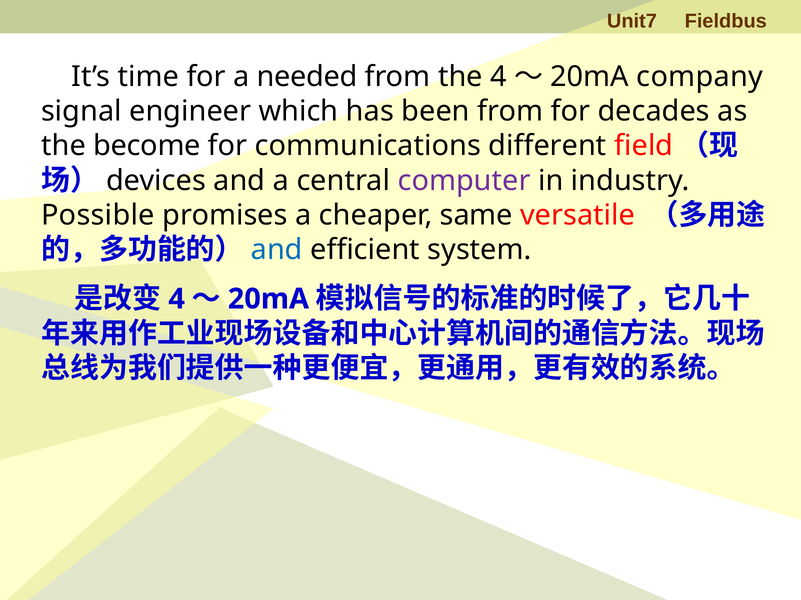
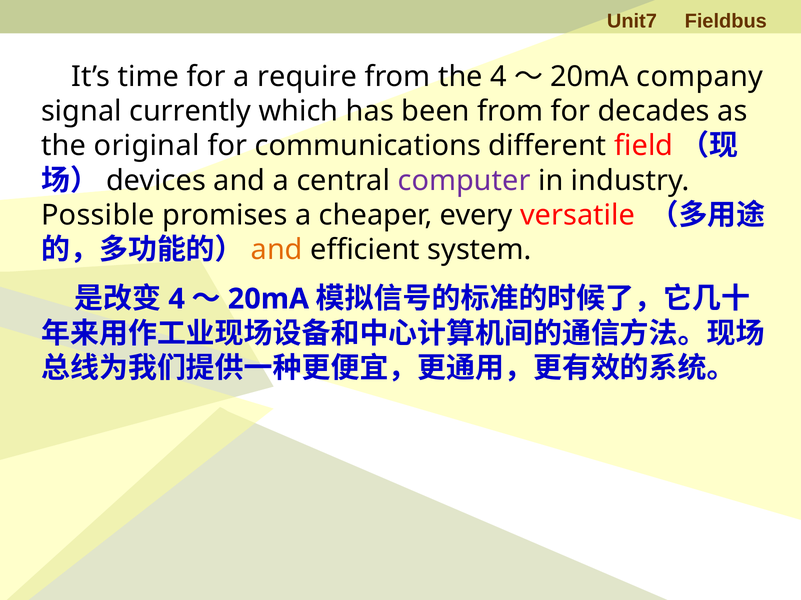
needed: needed -> require (307, 77)
engineer: engineer -> currently (190, 111)
become: become -> original (147, 146)
same: same -> every (476, 215)
and colour: blue -> orange (277, 250)
